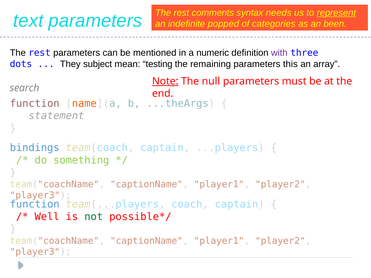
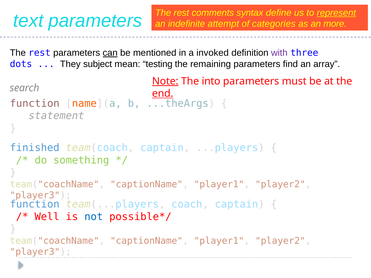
needs: needs -> define (279, 13)
popped: popped -> attempt (223, 24)
been: been -> more (335, 24)
can underline: none -> present (110, 53)
numeric: numeric -> invoked (213, 53)
this: this -> find (290, 64)
null: null -> into (211, 81)
end underline: none -> present (163, 94)
bindings: bindings -> finished (35, 148)
not colour: green -> blue (94, 217)
